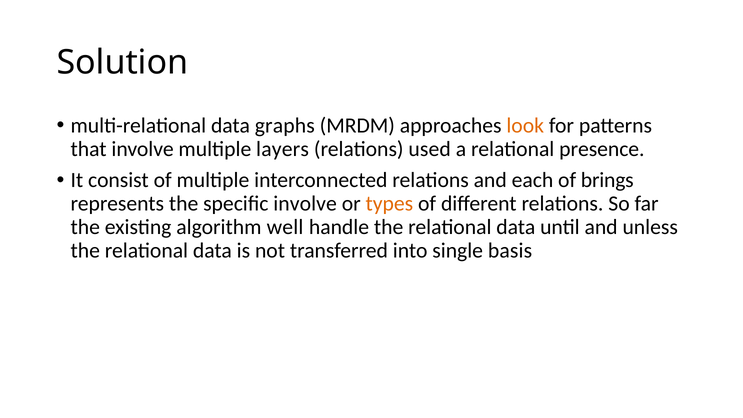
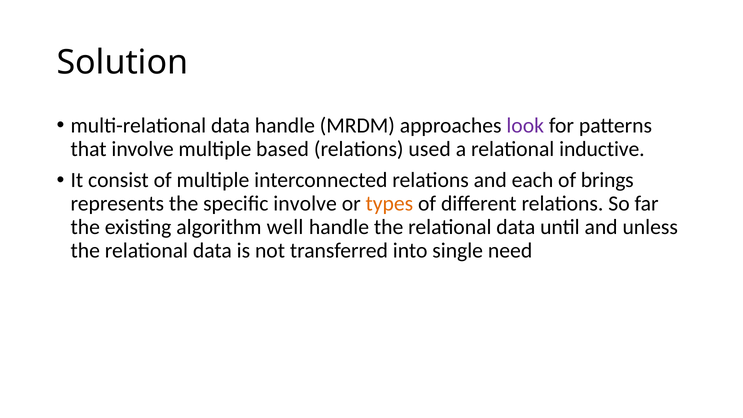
data graphs: graphs -> handle (285, 126)
look colour: orange -> purple (525, 126)
layers: layers -> based (283, 149)
presence: presence -> inductive (602, 149)
basis: basis -> need (510, 250)
